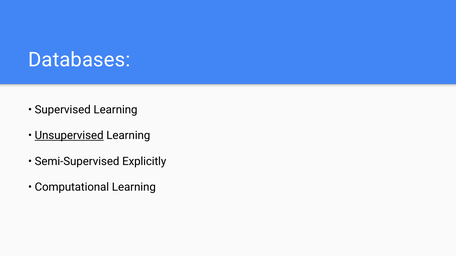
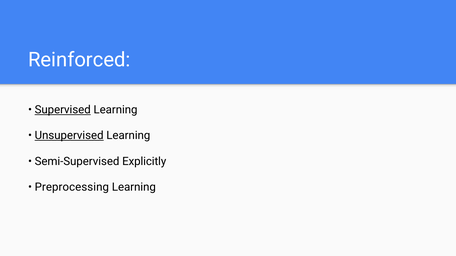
Databases: Databases -> Reinforced (79, 60)
Supervised underline: none -> present (63, 110)
Computational: Computational -> Preprocessing (72, 188)
